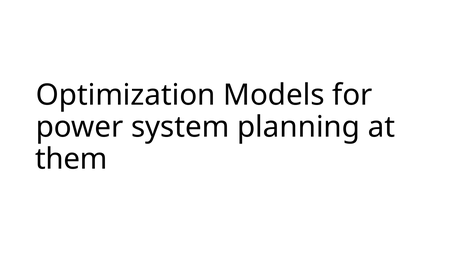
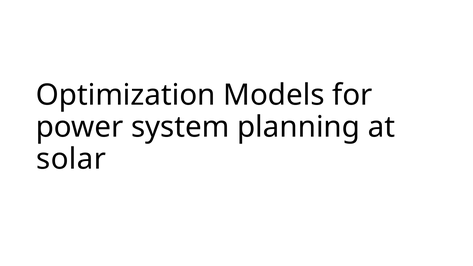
them: them -> solar (71, 159)
